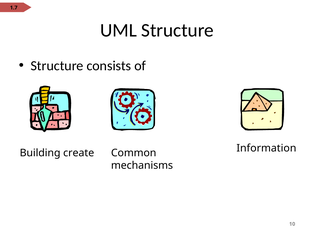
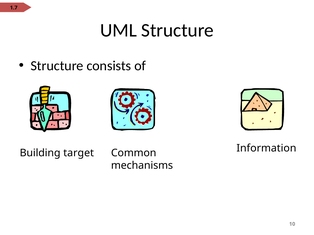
create: create -> target (79, 153)
